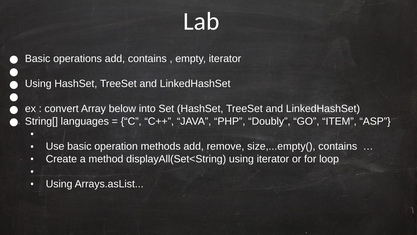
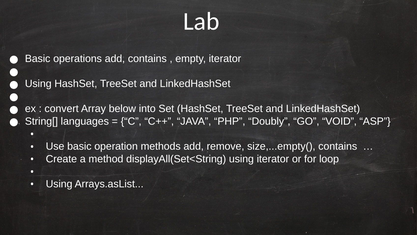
ITEM: ITEM -> VOID (339, 121)
